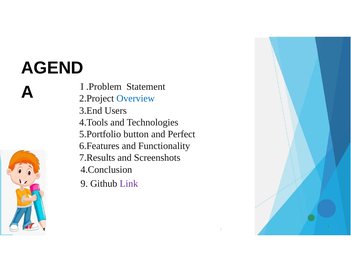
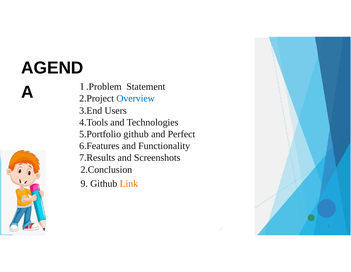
button: button -> github (136, 134)
4.Conclusion: 4.Conclusion -> 2.Conclusion (106, 169)
Link colour: purple -> orange (129, 183)
